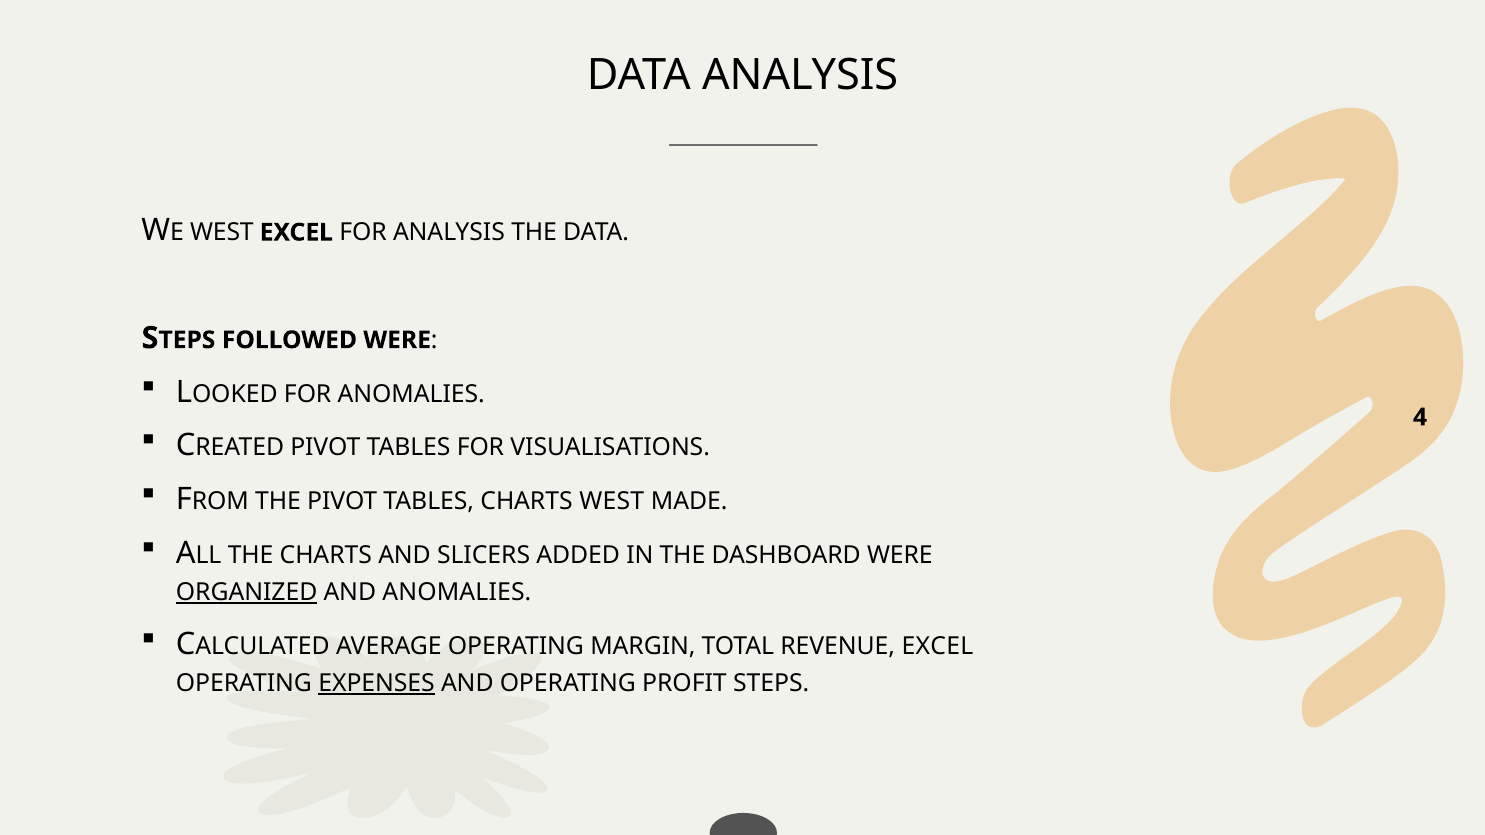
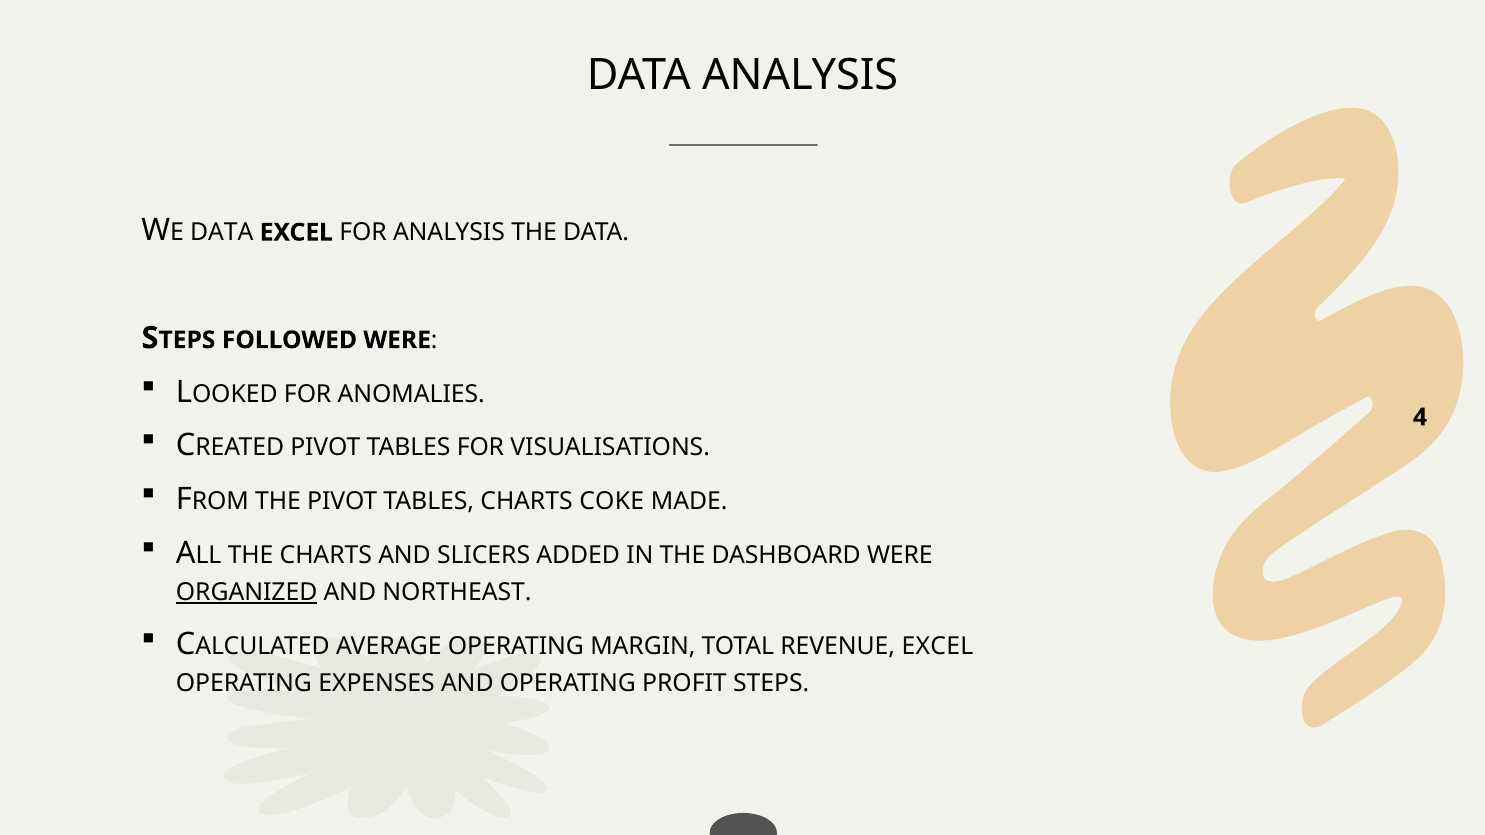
WEST: WEST -> DATA (222, 232)
CHARTS WEST: WEST -> COKE (612, 502)
AND ANOMALIES: ANOMALIES -> NORTHEAST (457, 593)
EXPENSES underline: present -> none (377, 684)
